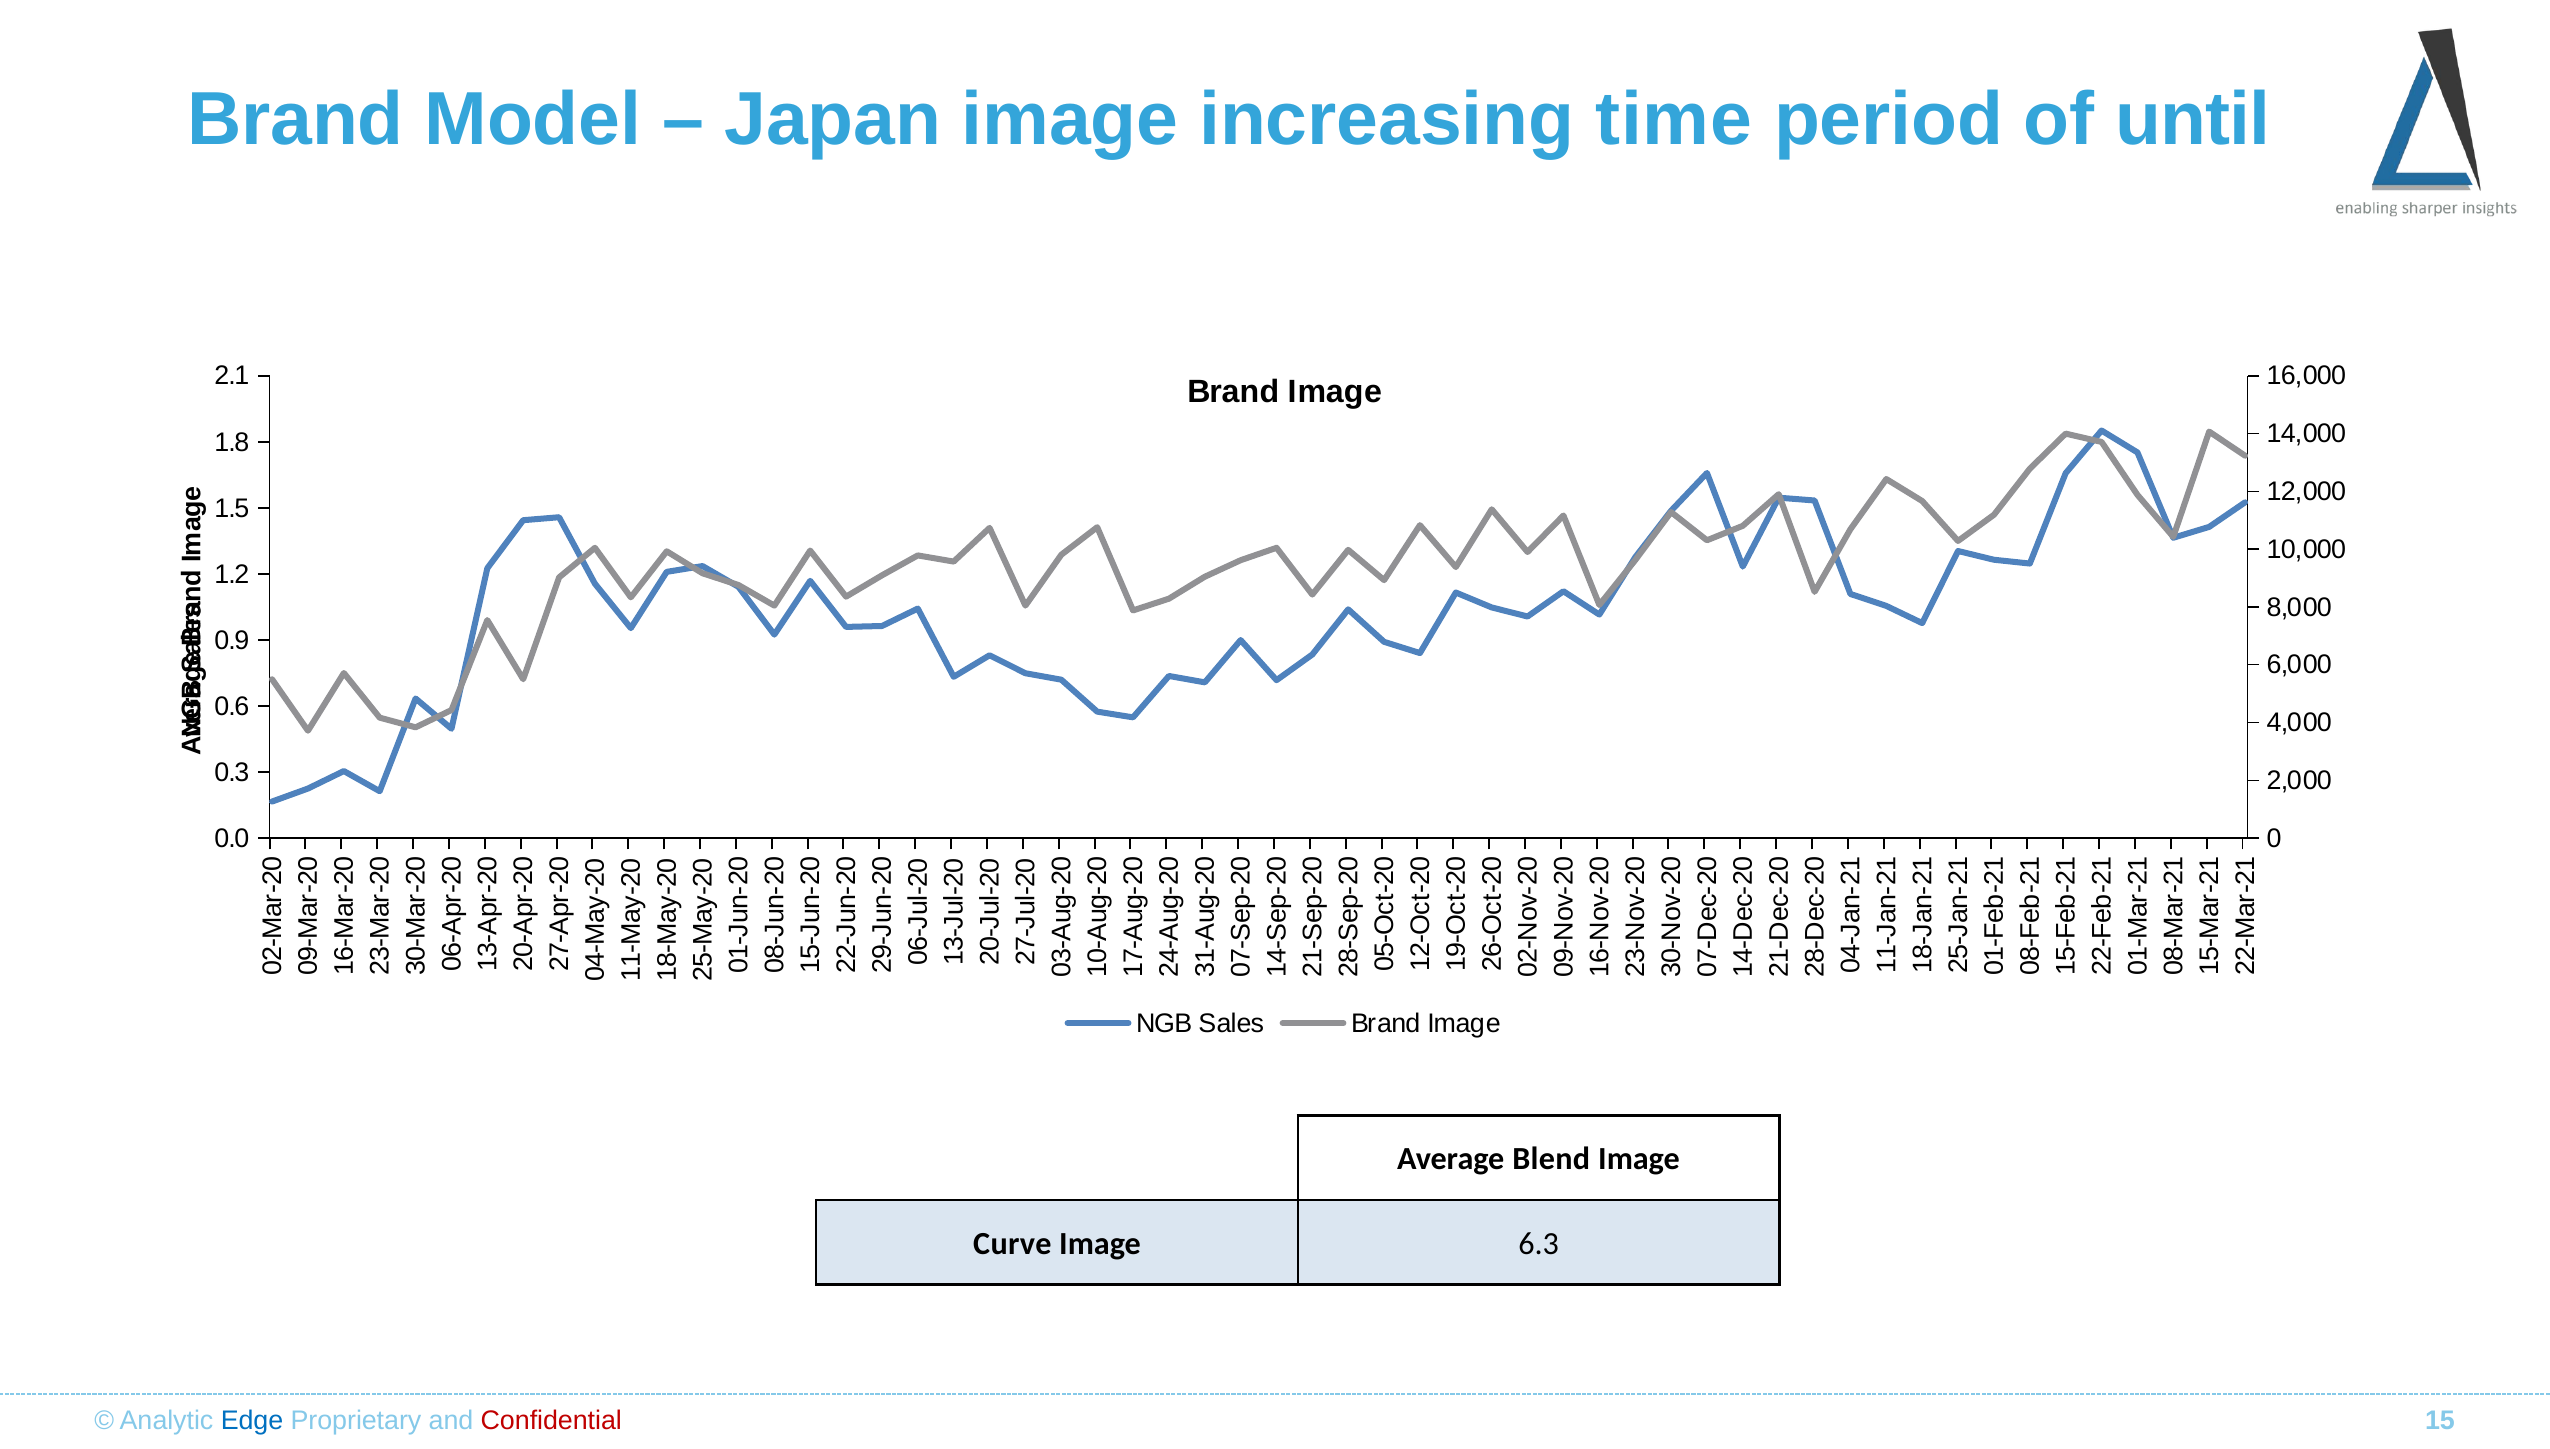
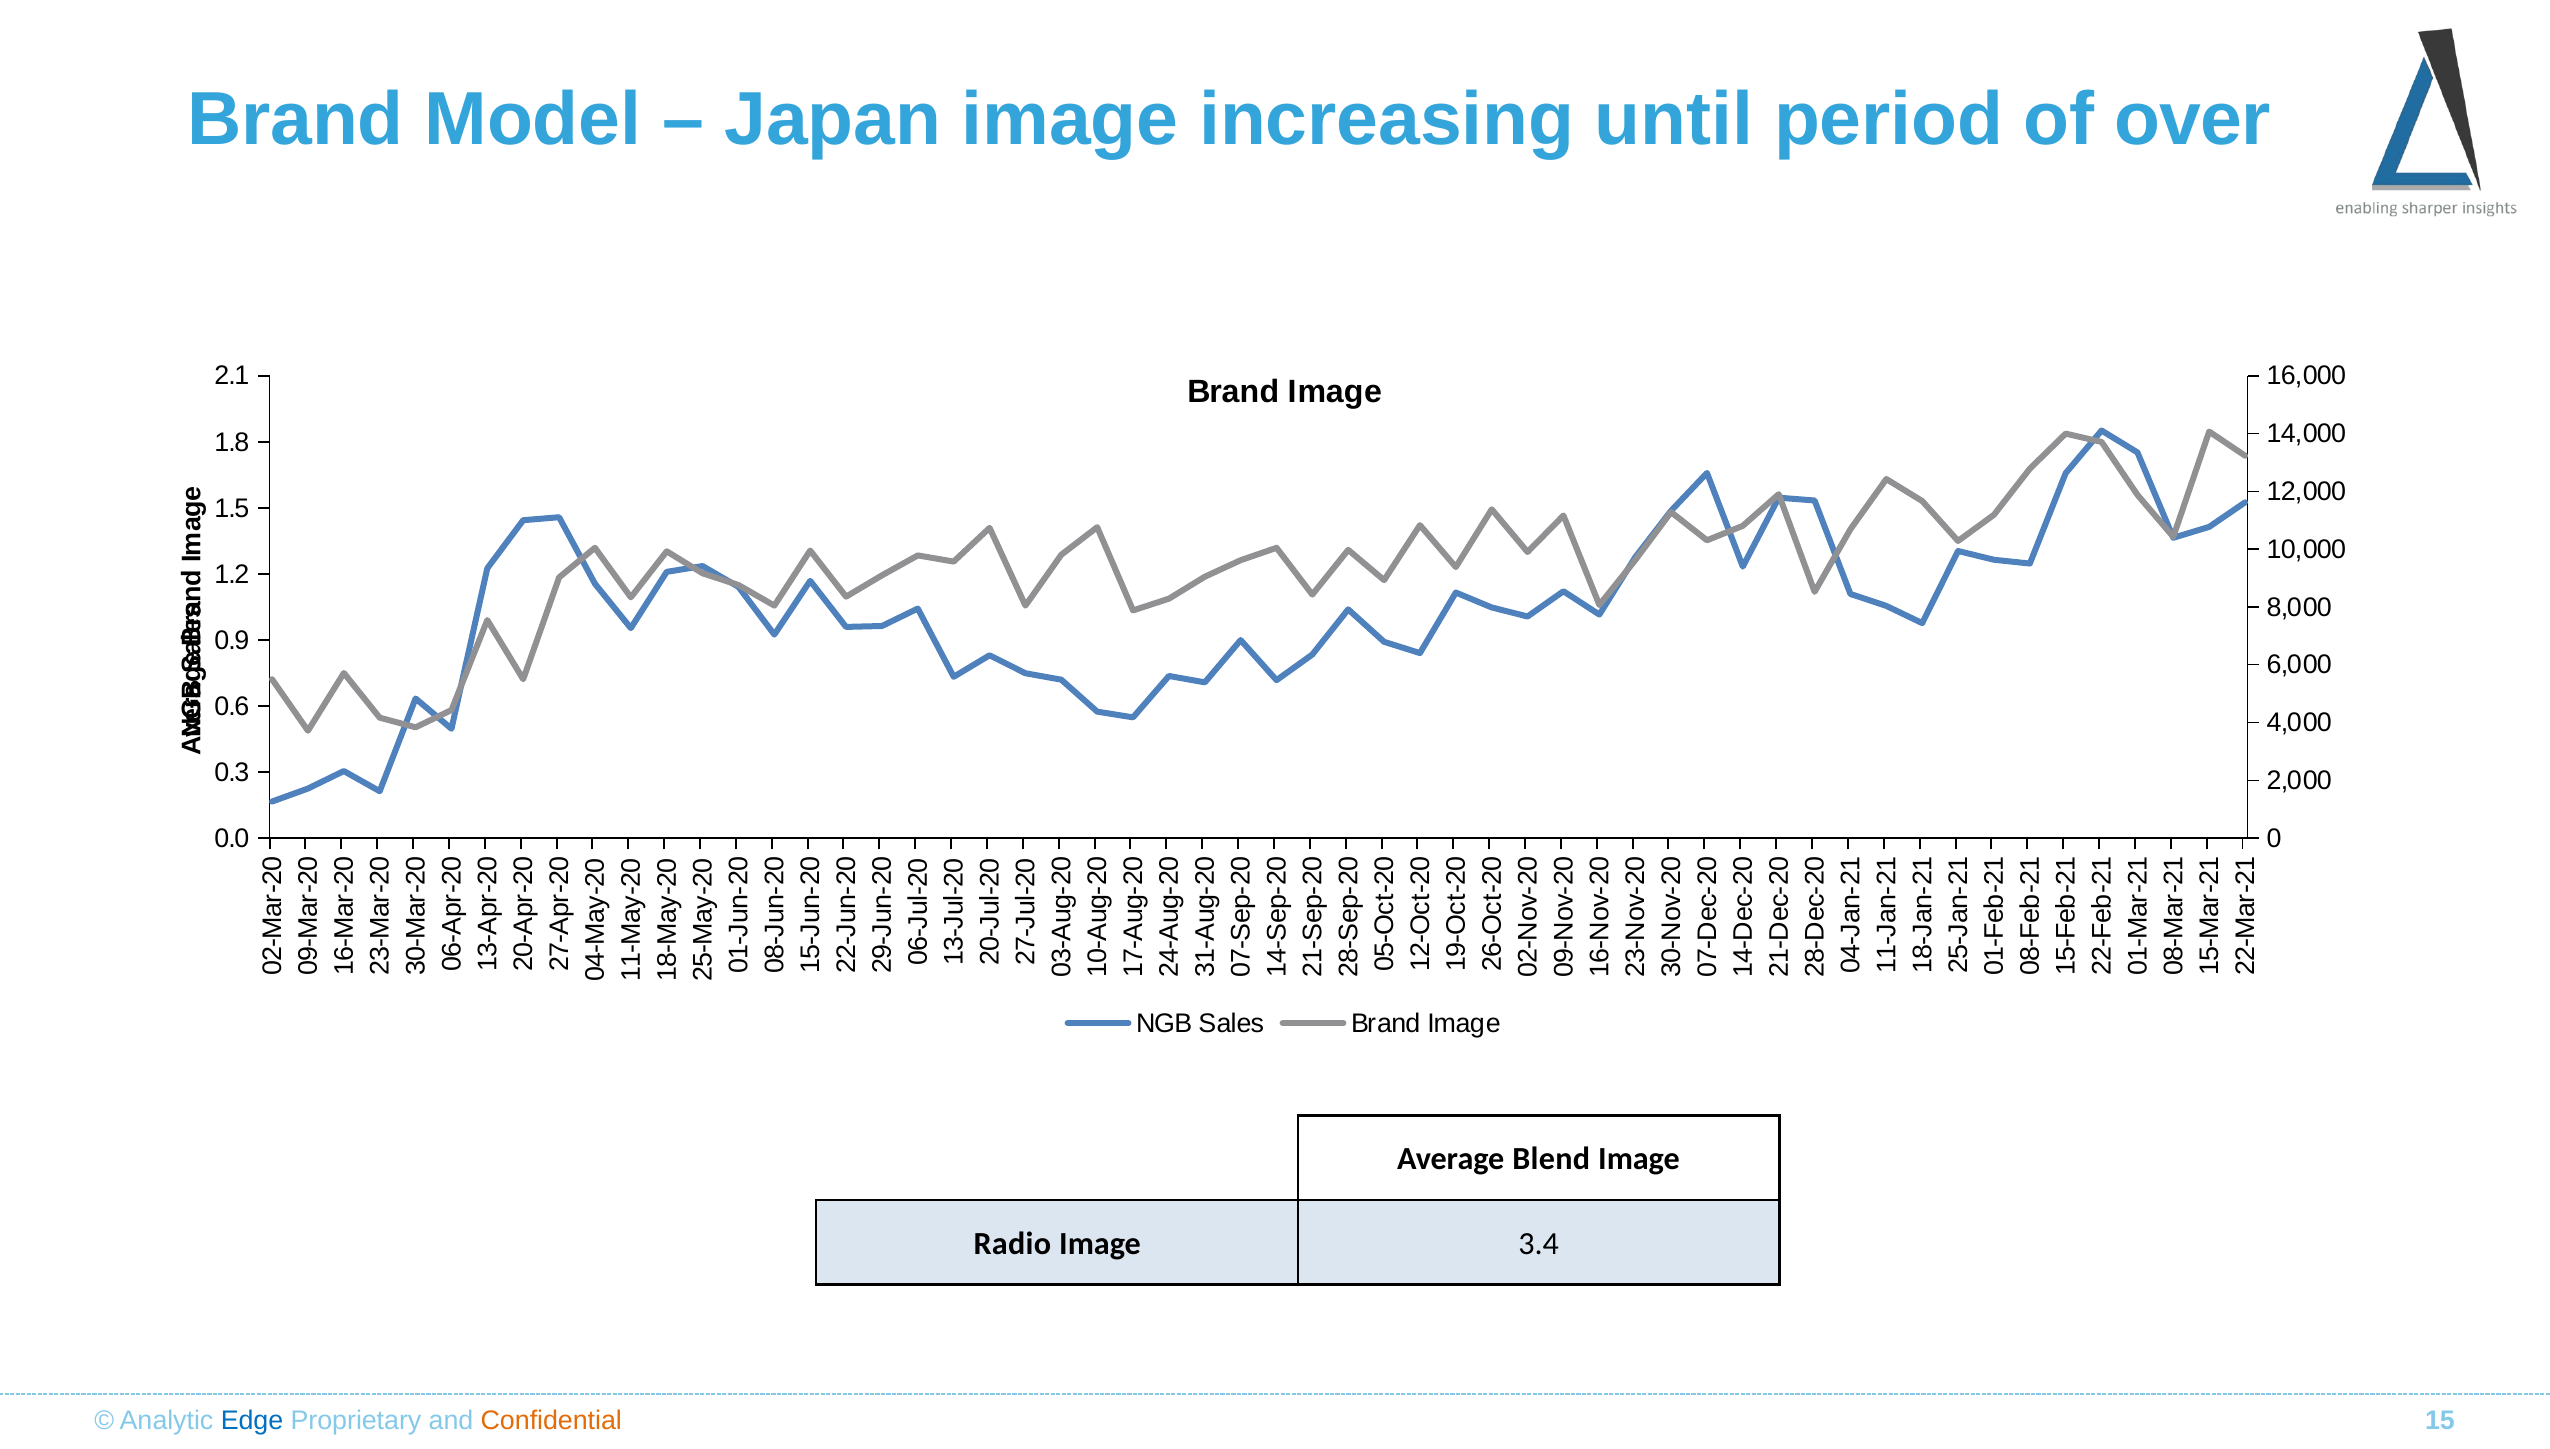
time: time -> until (1674, 119)
until: until -> over (2193, 119)
Curve: Curve -> Radio (1012, 1244)
6.3: 6.3 -> 3.4 (1539, 1244)
Confidential colour: red -> orange (551, 1421)
